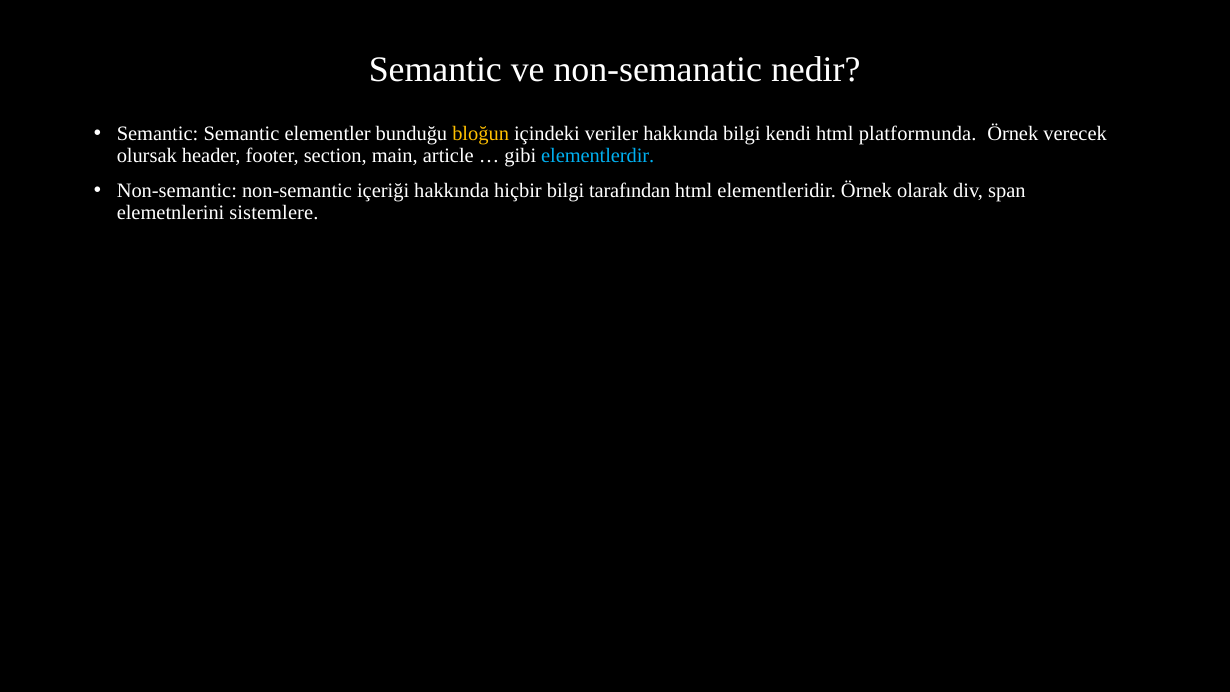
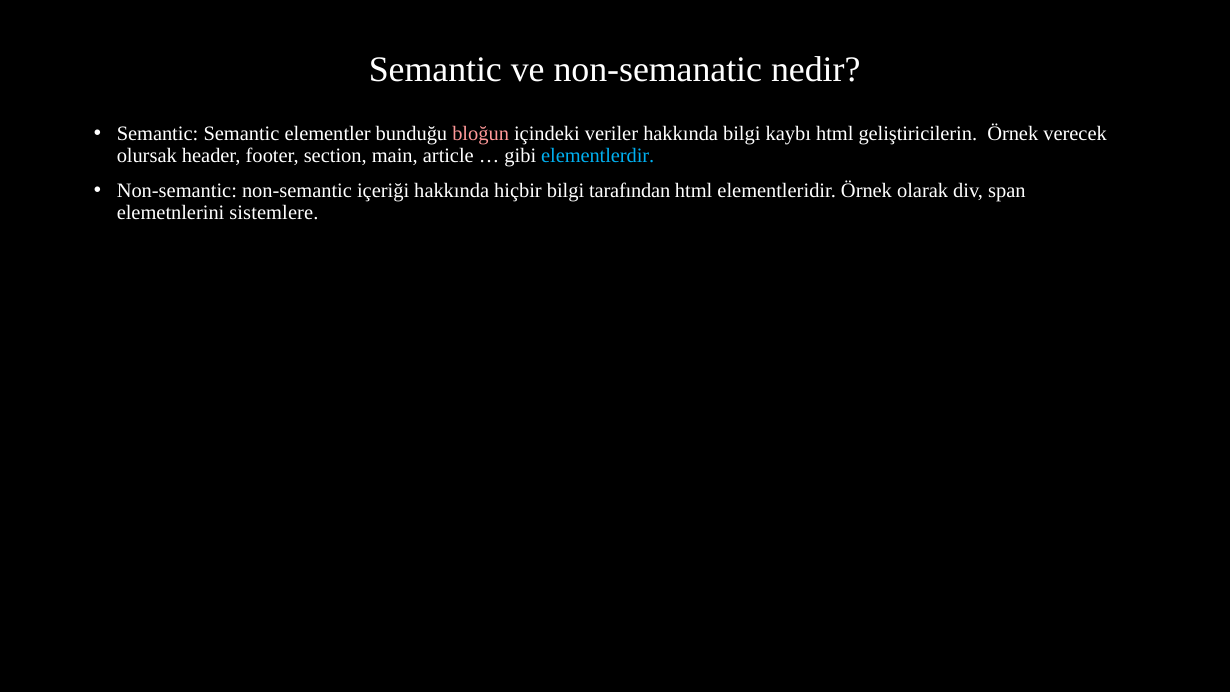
bloğun colour: yellow -> pink (481, 134)
kendi: kendi -> kaybı (788, 134)
platformunda: platformunda -> geliştiricilerin (918, 134)
